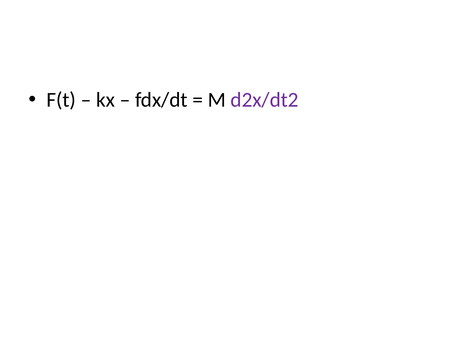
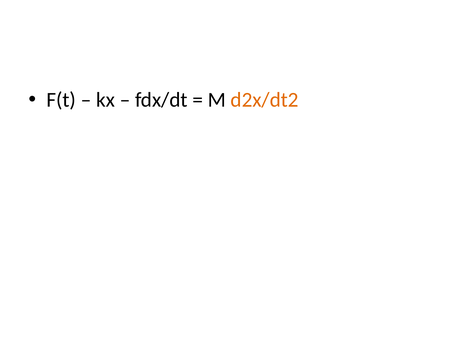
d2x/dt2 colour: purple -> orange (265, 100)
